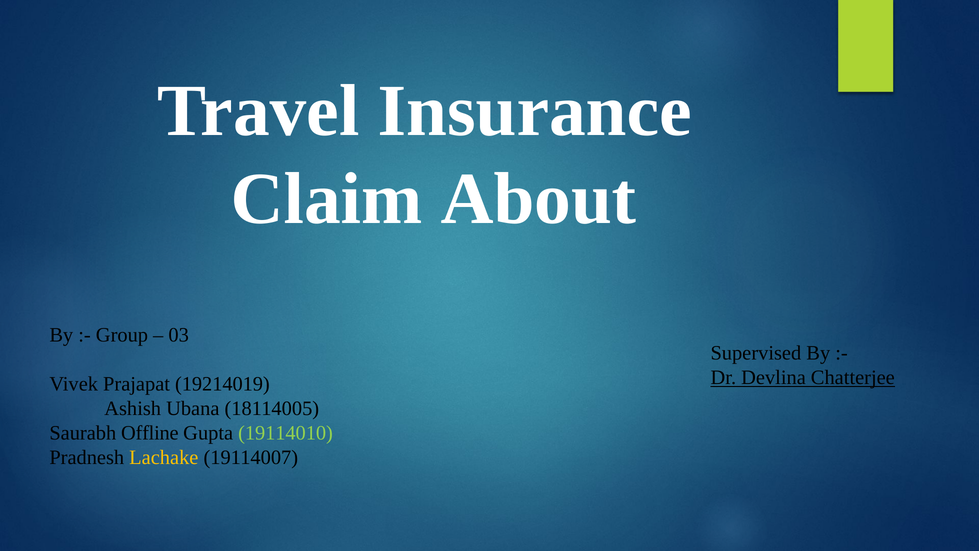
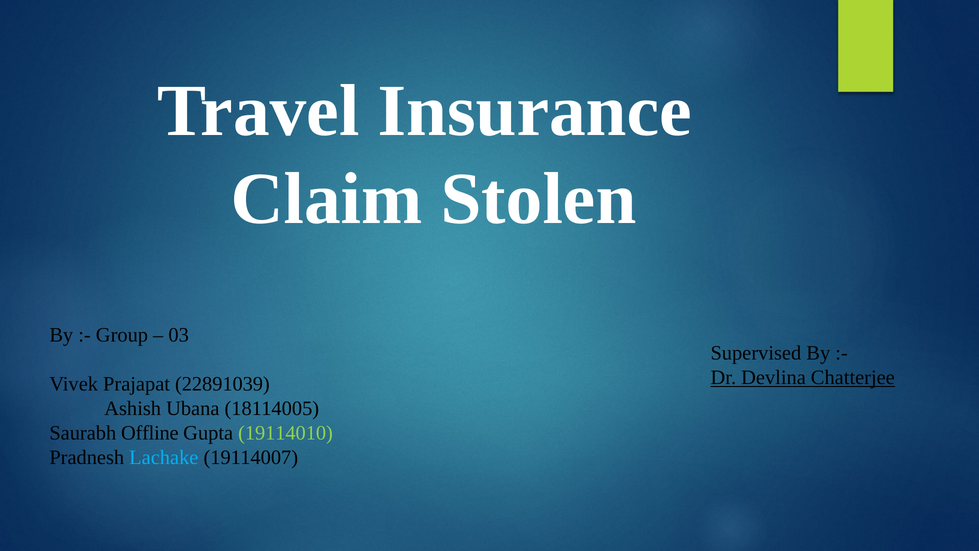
About: About -> Stolen (538, 199)
19214019: 19214019 -> 22891039 (222, 384)
Lachake colour: yellow -> light blue (164, 457)
